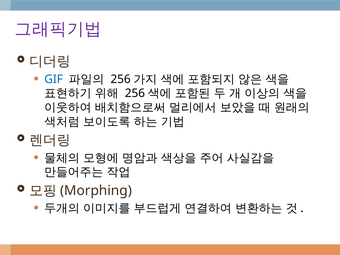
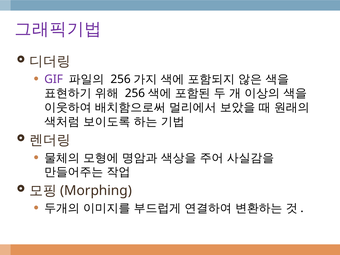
GIF colour: blue -> purple (54, 79)
